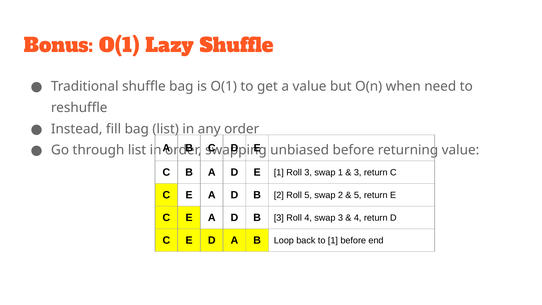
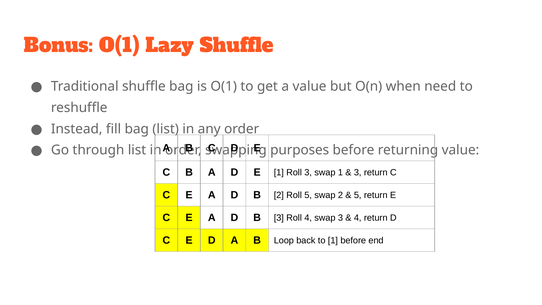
unbiased: unbiased -> purposes (300, 150)
